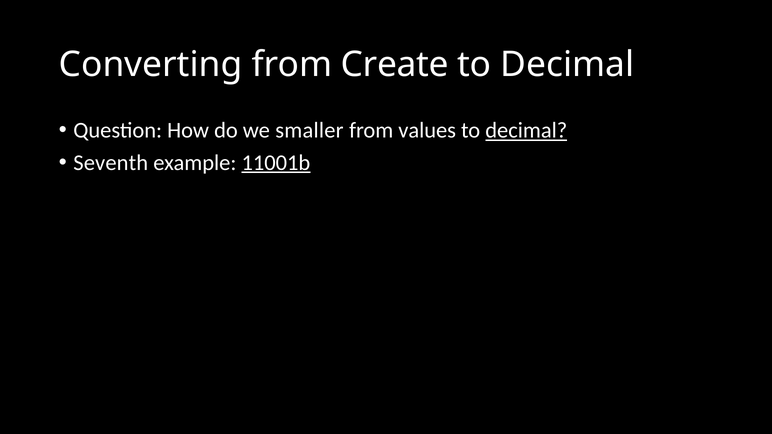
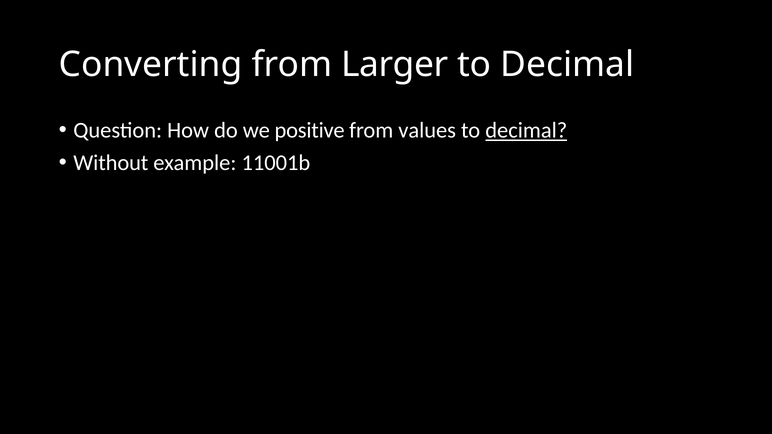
Create: Create -> Larger (395, 65)
smaller: smaller -> positive (310, 130)
Seventh: Seventh -> Without (111, 163)
11001b underline: present -> none (276, 163)
